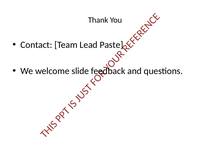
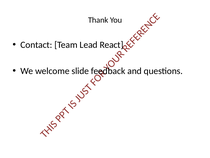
Paste: Paste -> React (112, 45)
